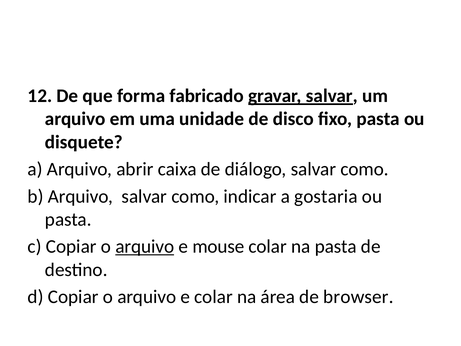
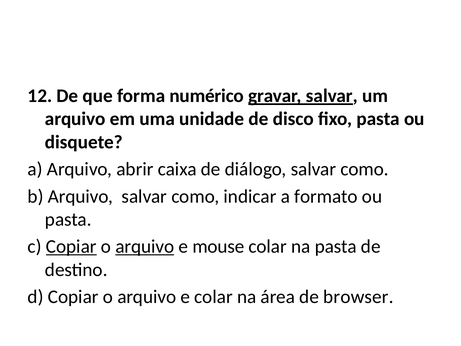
fabricado: fabricado -> numérico (207, 96)
gostaria: gostaria -> formato (326, 196)
Copiar underline: none -> present (71, 246)
